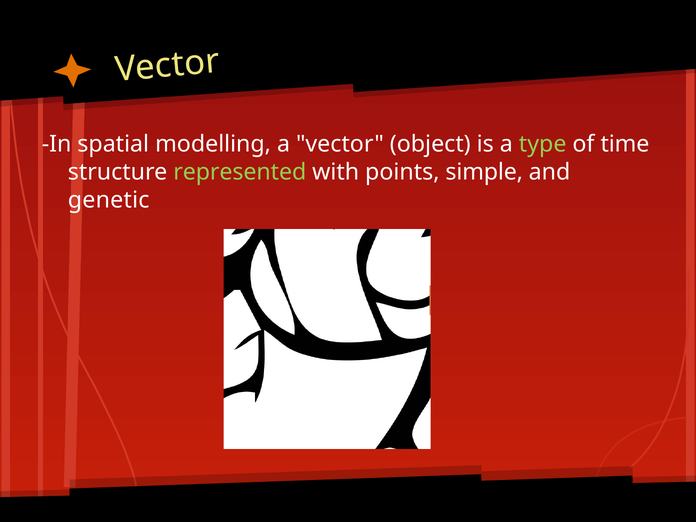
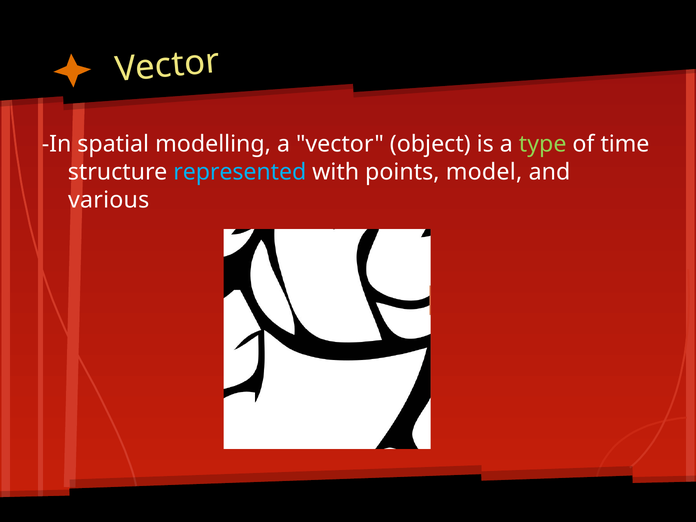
represented colour: light green -> light blue (240, 172)
simple: simple -> model (484, 172)
genetic: genetic -> various (109, 200)
